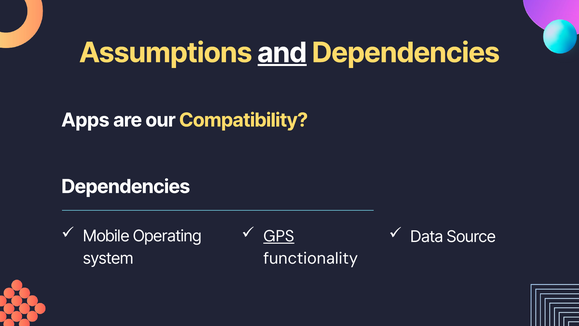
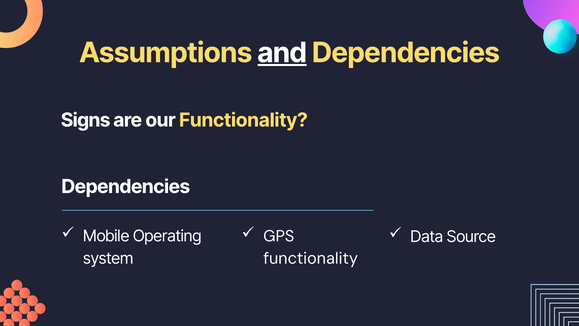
Apps: Apps -> Signs (86, 120)
our Compatibility: Compatibility -> Functionality (243, 120)
GPS underline: present -> none (279, 236)
